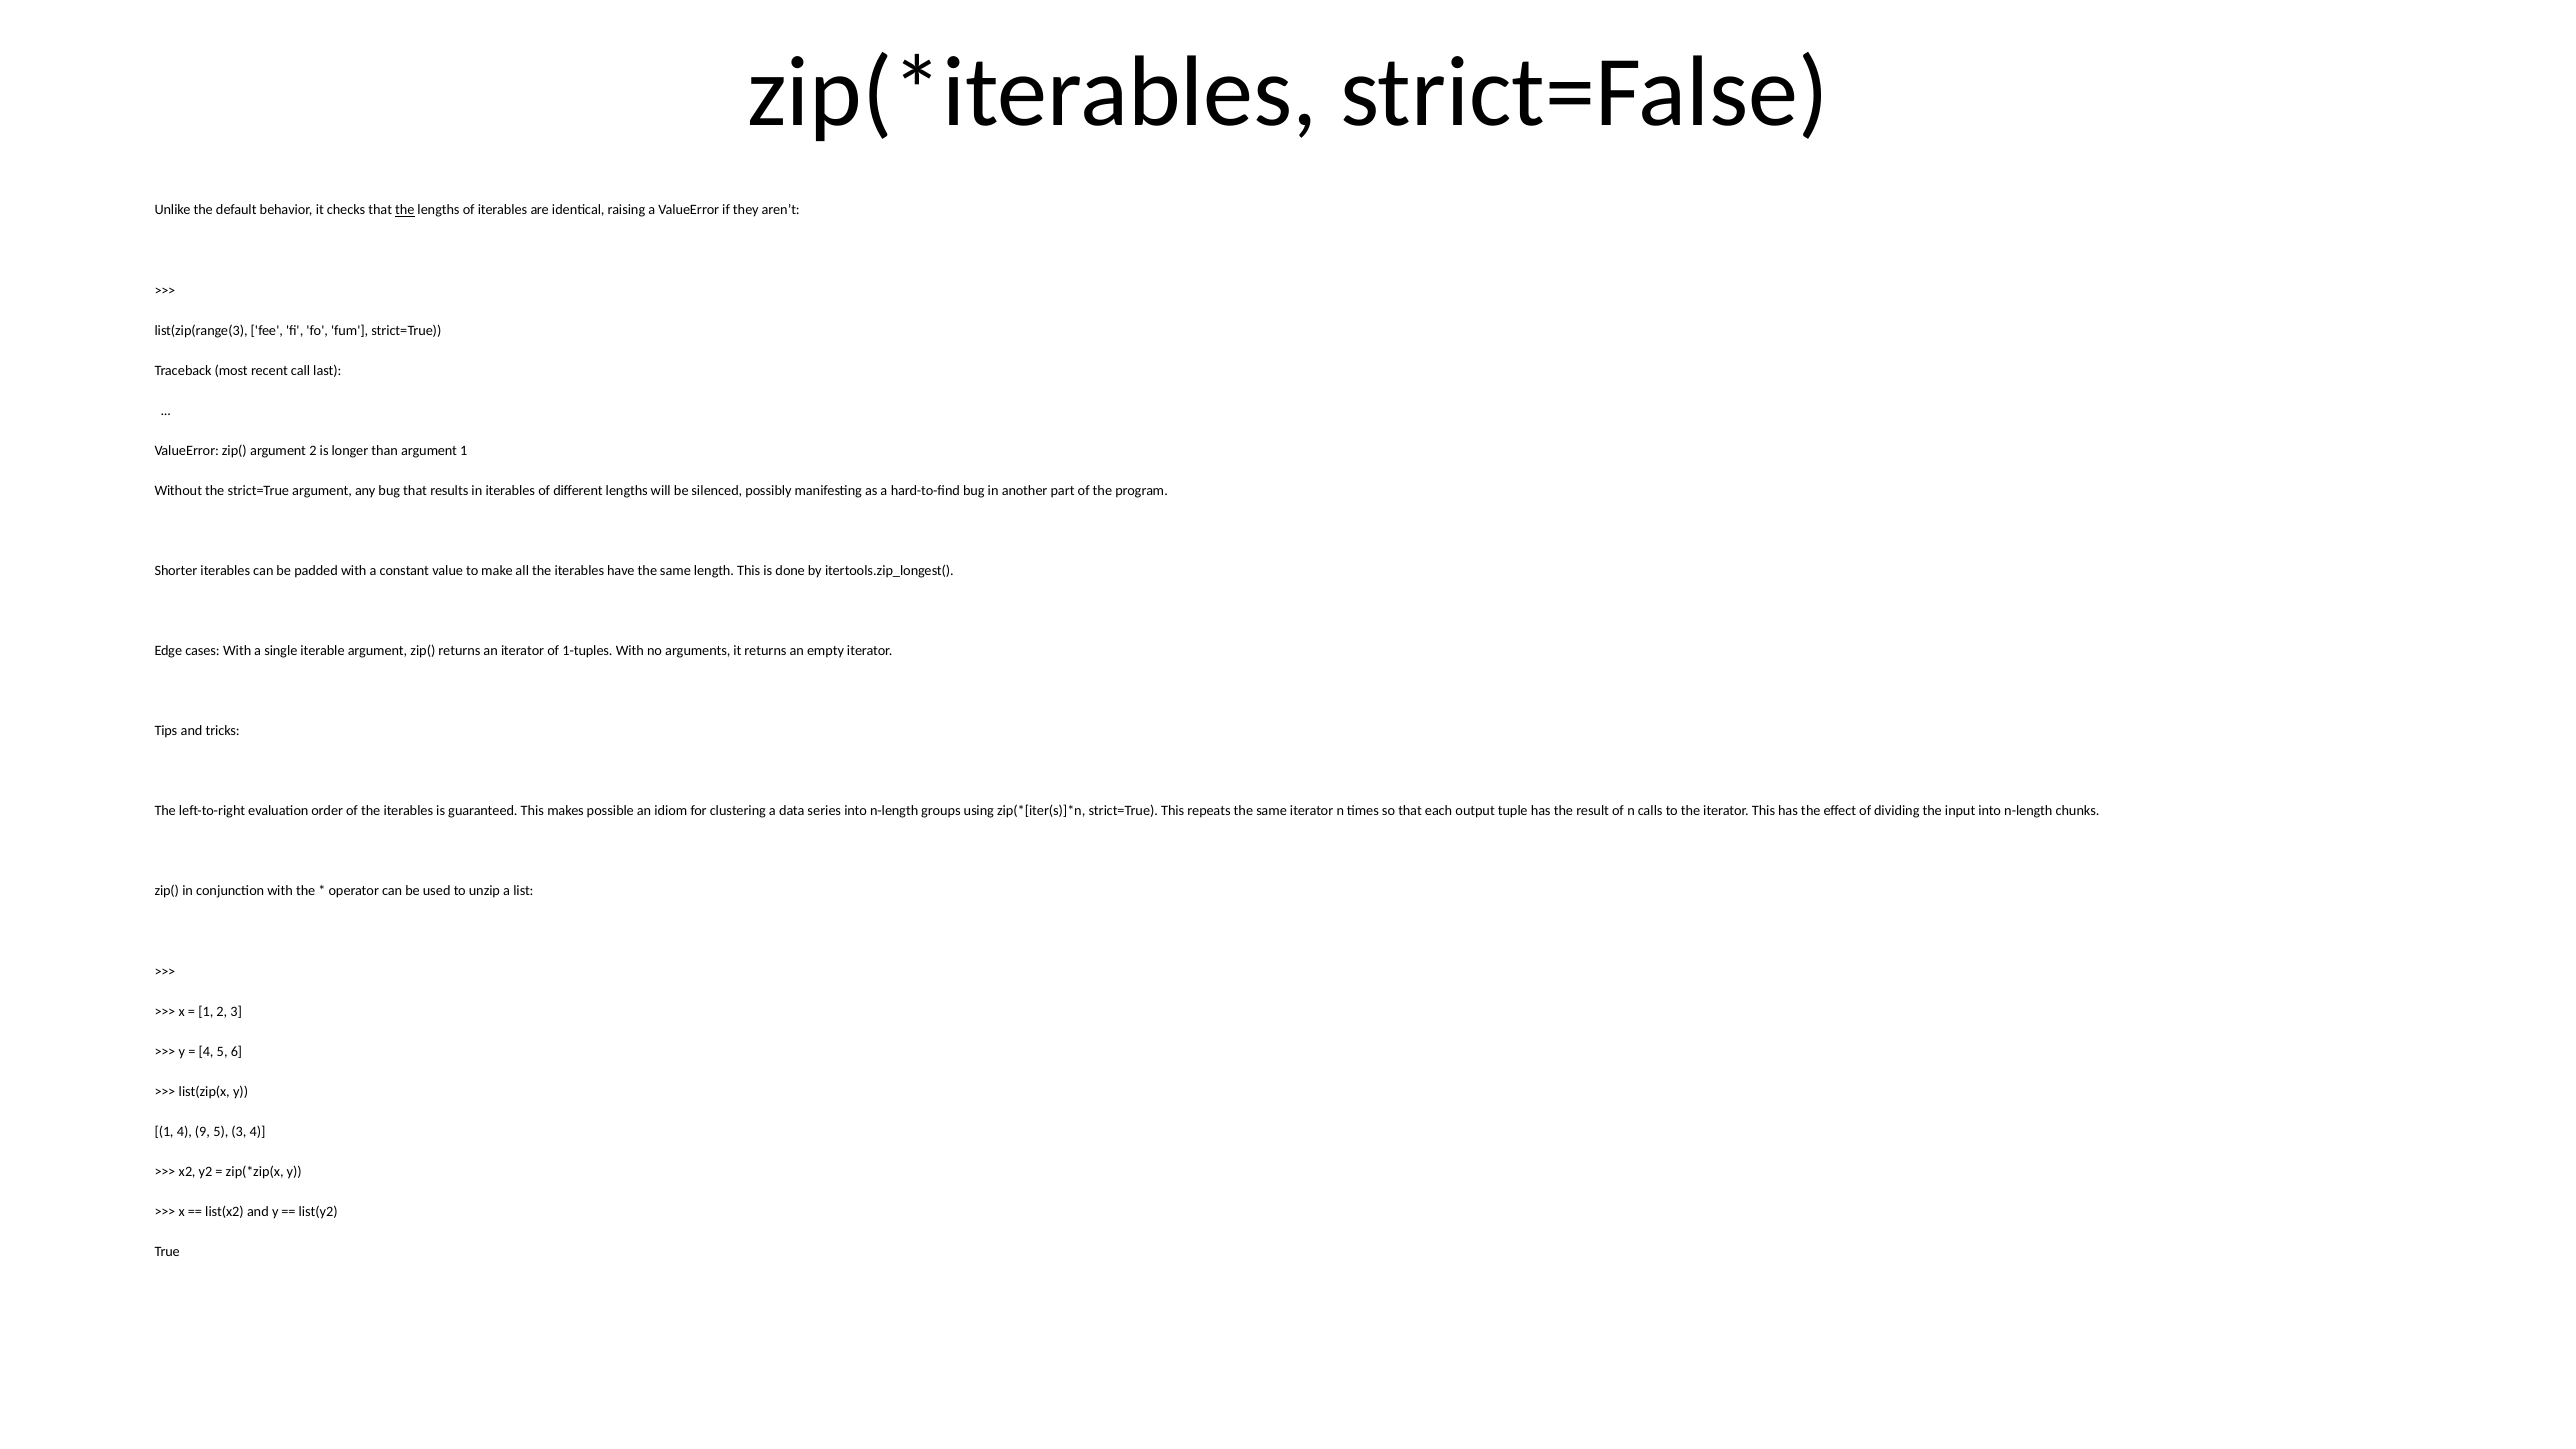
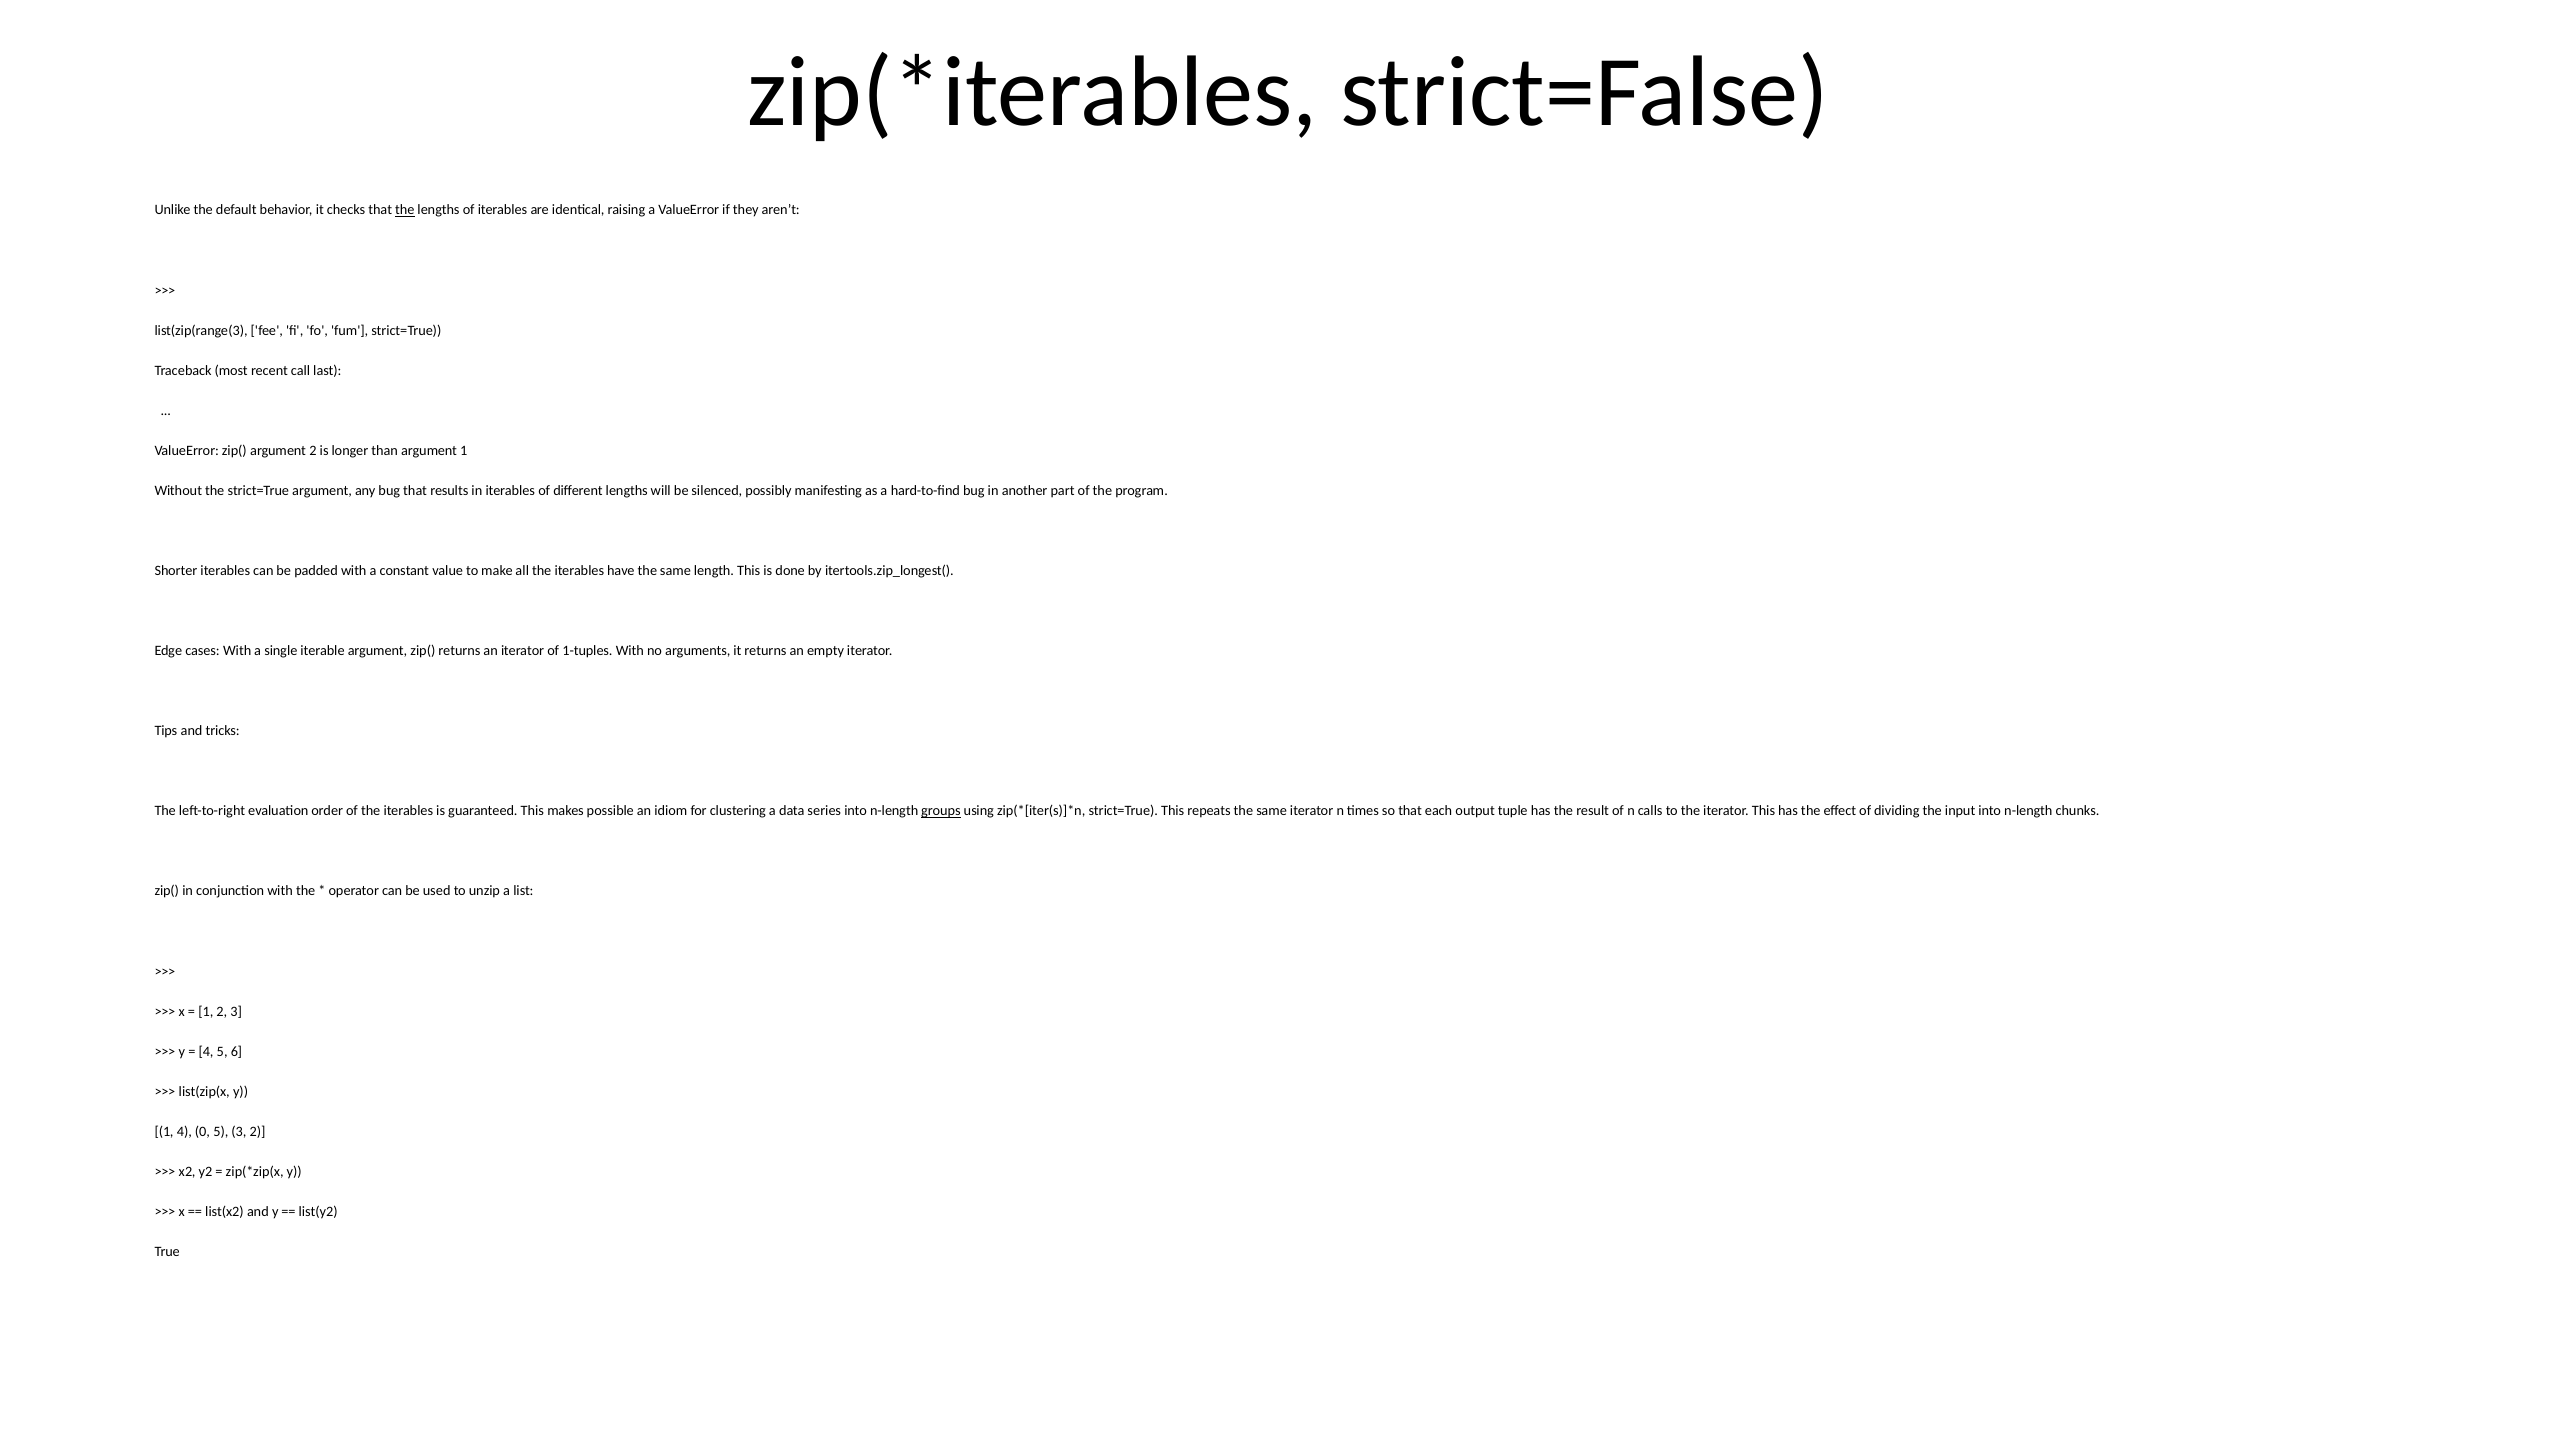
groups underline: none -> present (941, 811)
9: 9 -> 0 (202, 1132)
3 4: 4 -> 2 (258, 1132)
